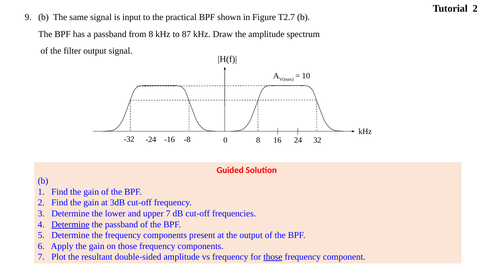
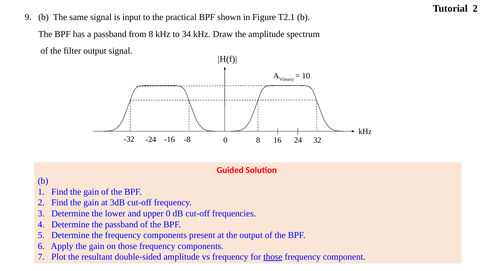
T2.7: T2.7 -> T2.1 (286, 17)
87: 87 -> 34 (186, 34)
upper 7: 7 -> 0 (168, 214)
Determine underline: present -> none (70, 224)
